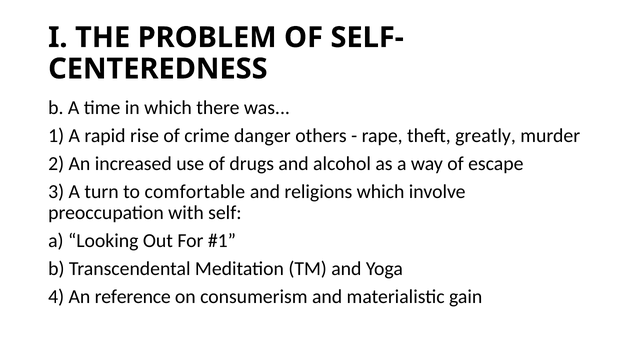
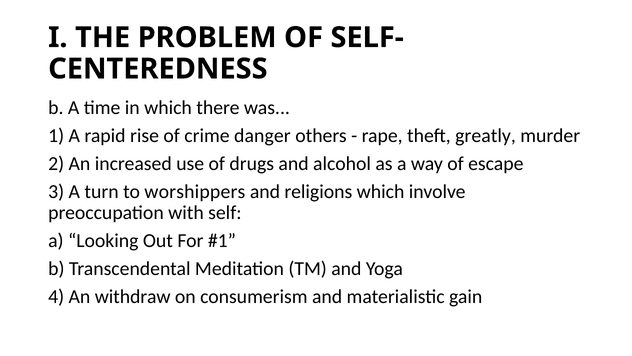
comfortable: comfortable -> worshippers (195, 191)
reference: reference -> withdraw (133, 296)
